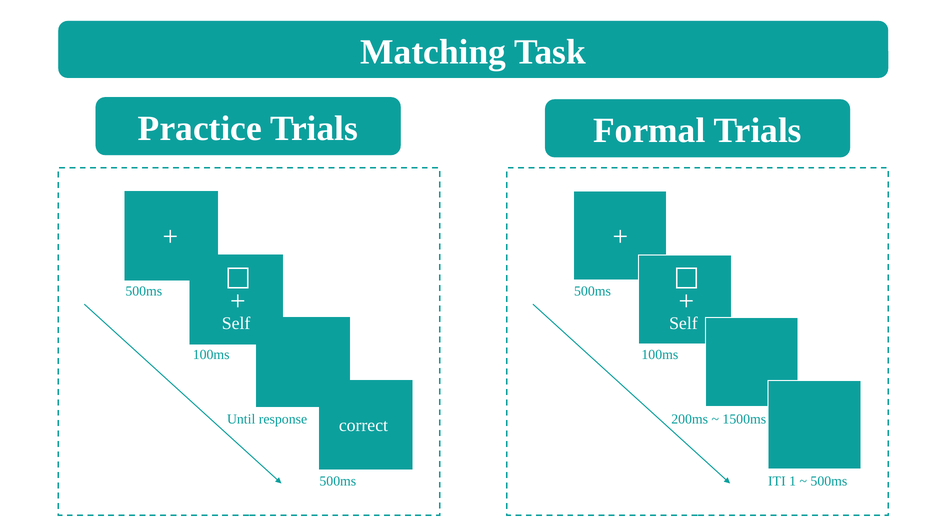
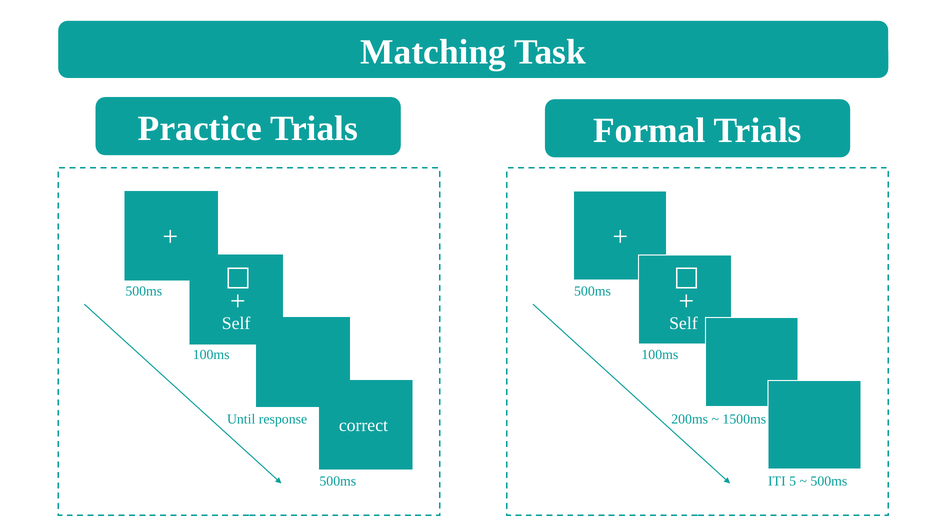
1: 1 -> 5 (793, 481)
